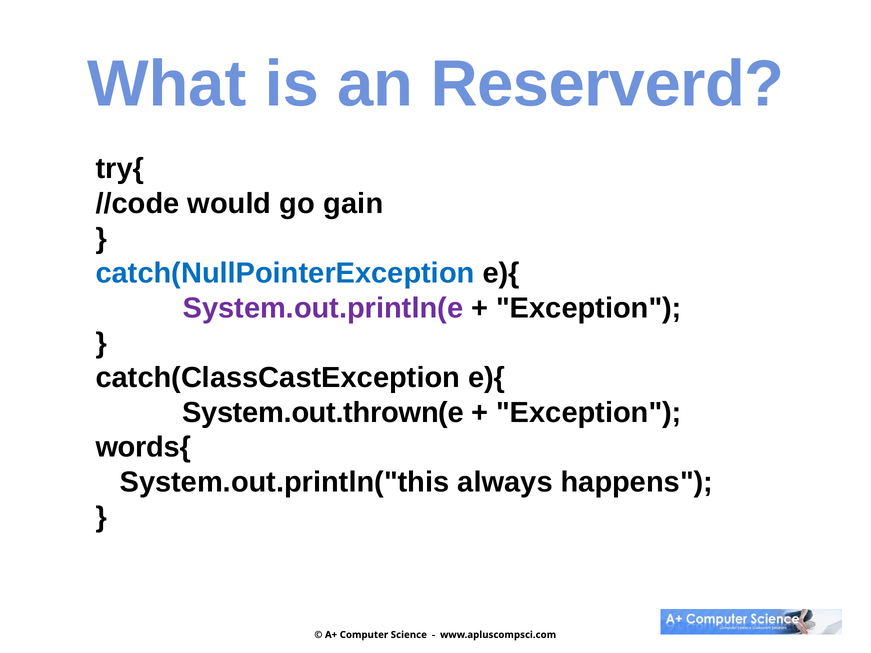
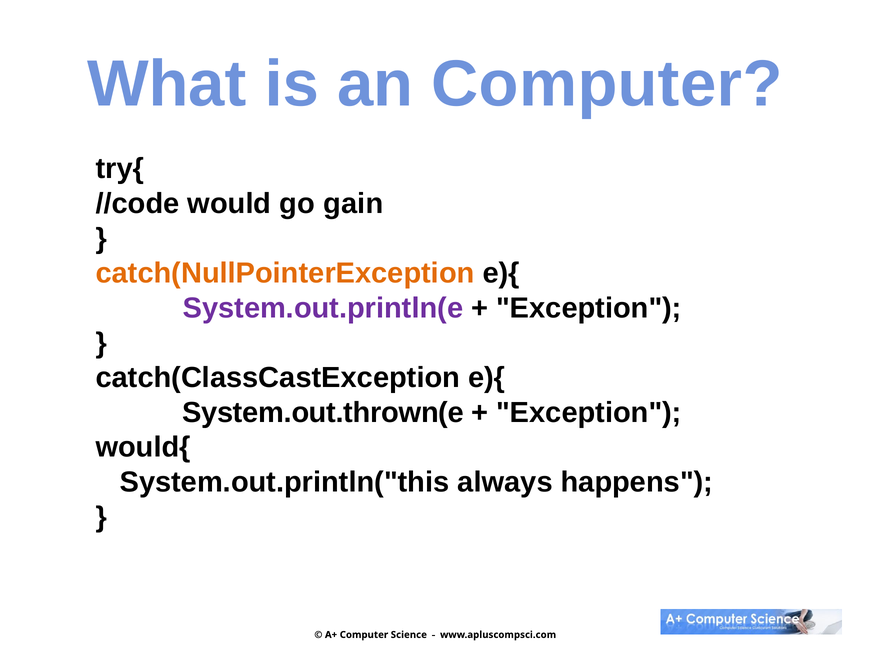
an Reserverd: Reserverd -> Computer (607, 84)
catch(NullPointerException colour: blue -> orange (285, 273)
words{: words{ -> would{ (143, 448)
